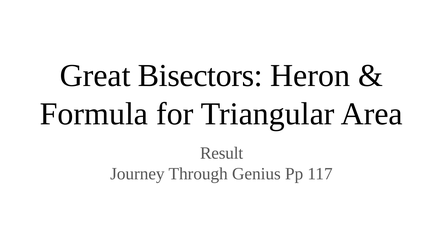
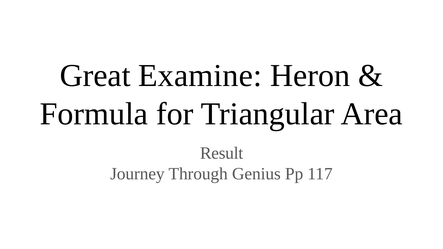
Bisectors: Bisectors -> Examine (200, 76)
